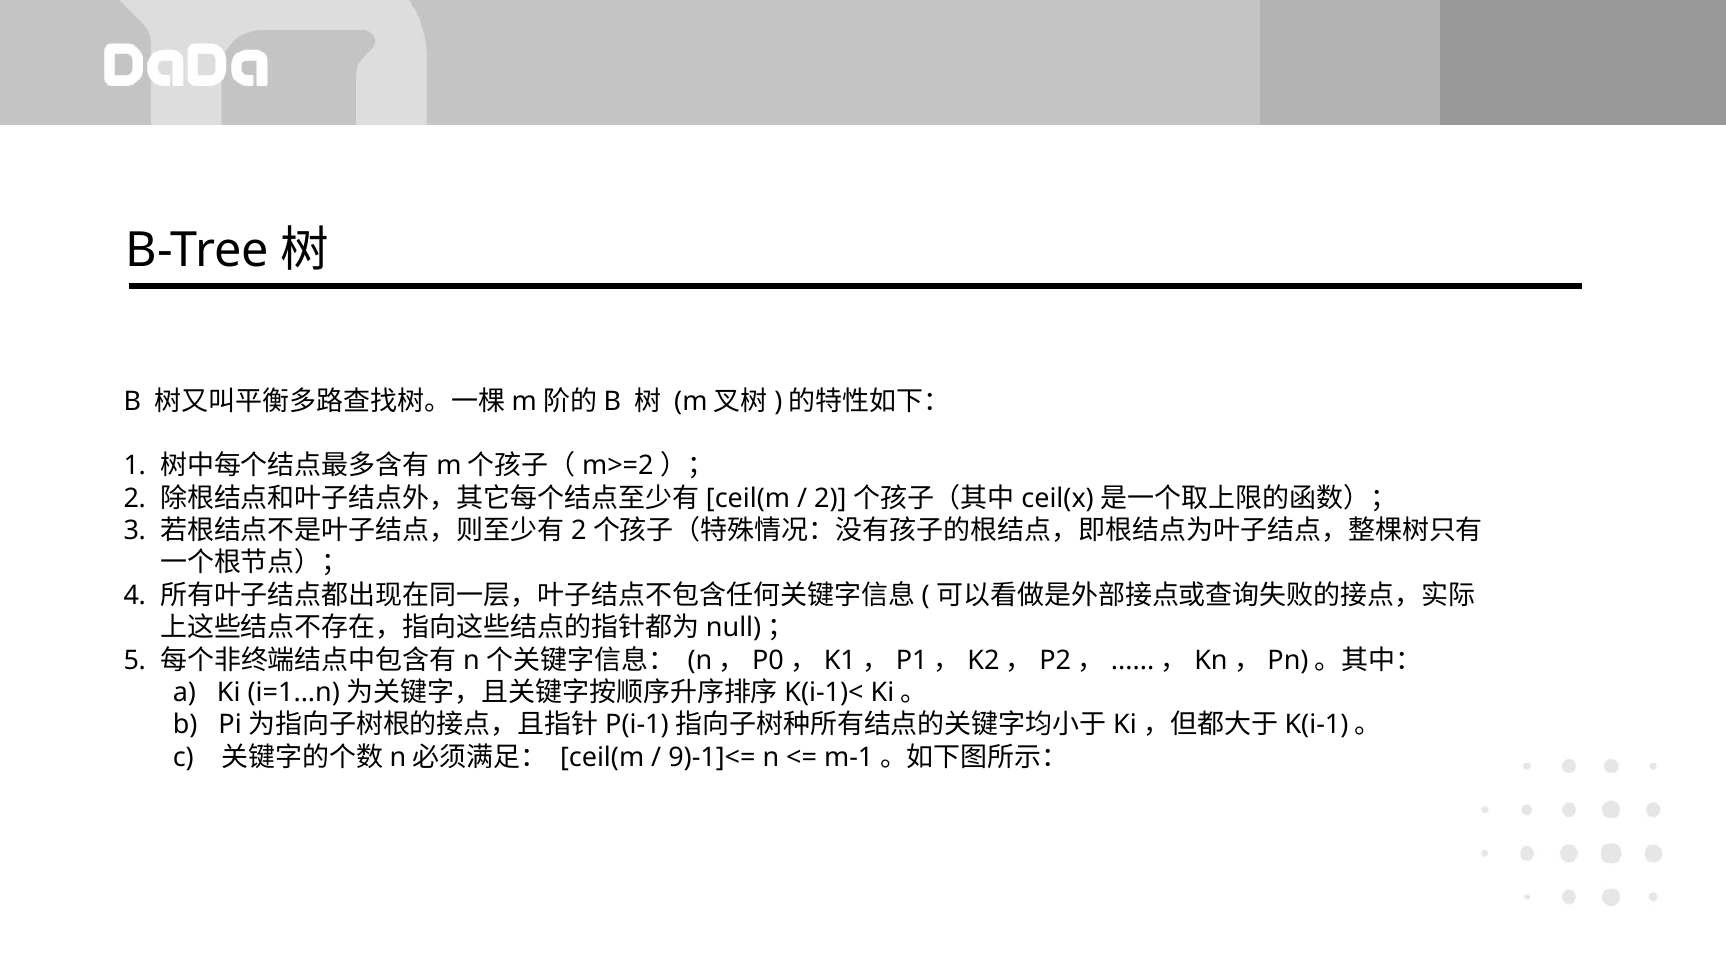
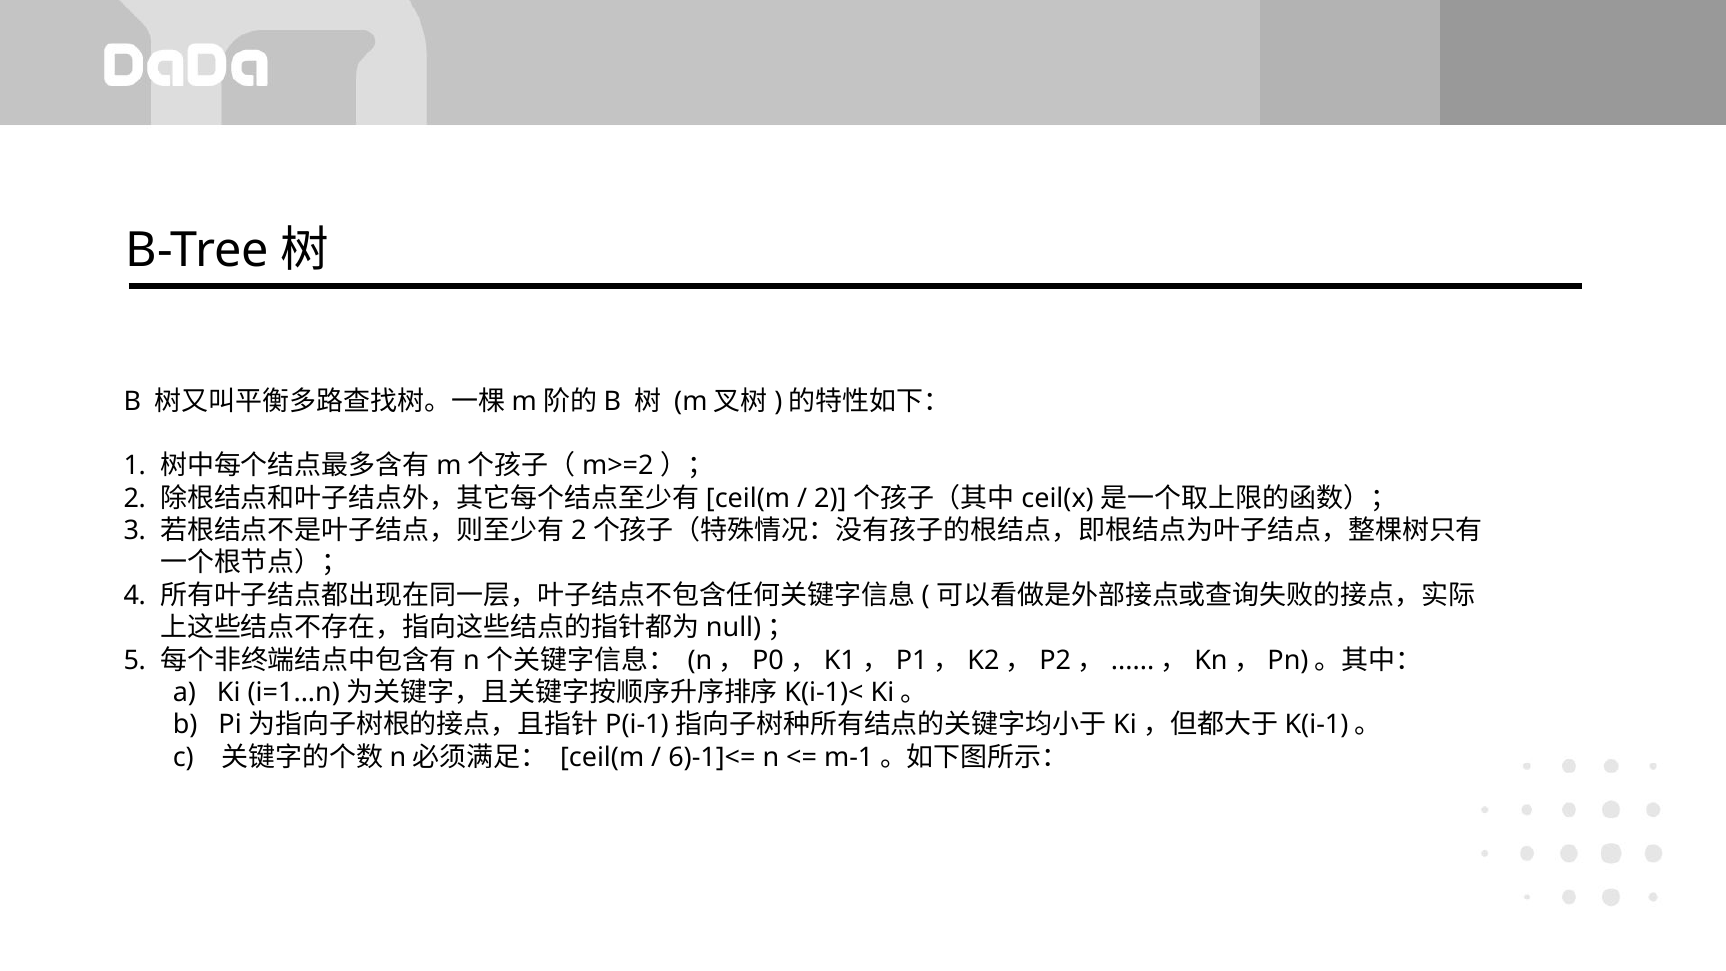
9)-1]<=: 9)-1]<= -> 6)-1]<= (712, 757)
